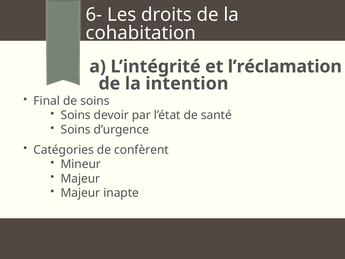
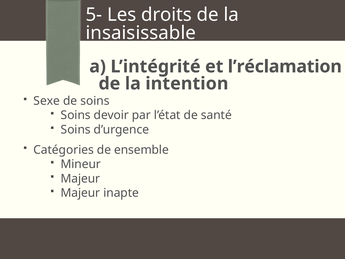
6-: 6- -> 5- (94, 15)
cohabitation: cohabitation -> insaisissable (141, 33)
Final: Final -> Sexe (47, 101)
confèrent: confèrent -> ensemble (141, 150)
